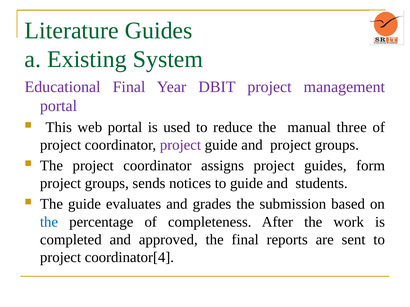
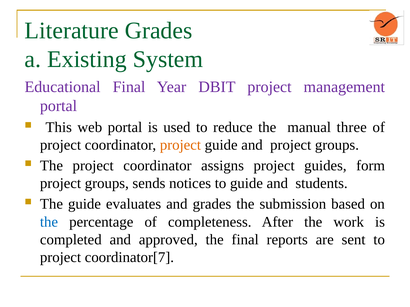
Literature Guides: Guides -> Grades (159, 31)
project colour: purple -> orange (180, 145)
coordinator[4: coordinator[4 -> coordinator[7 (129, 258)
